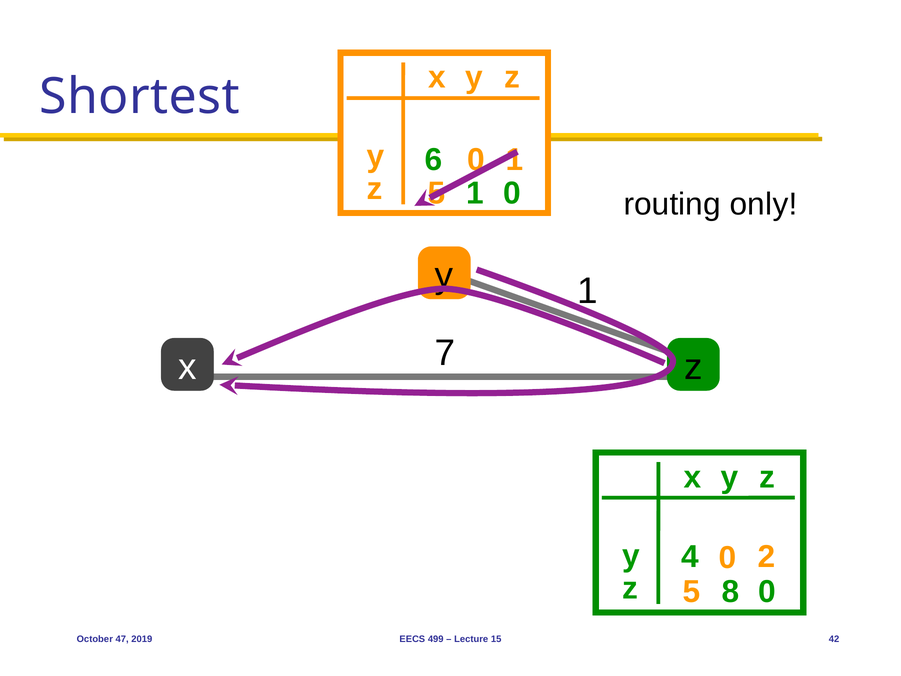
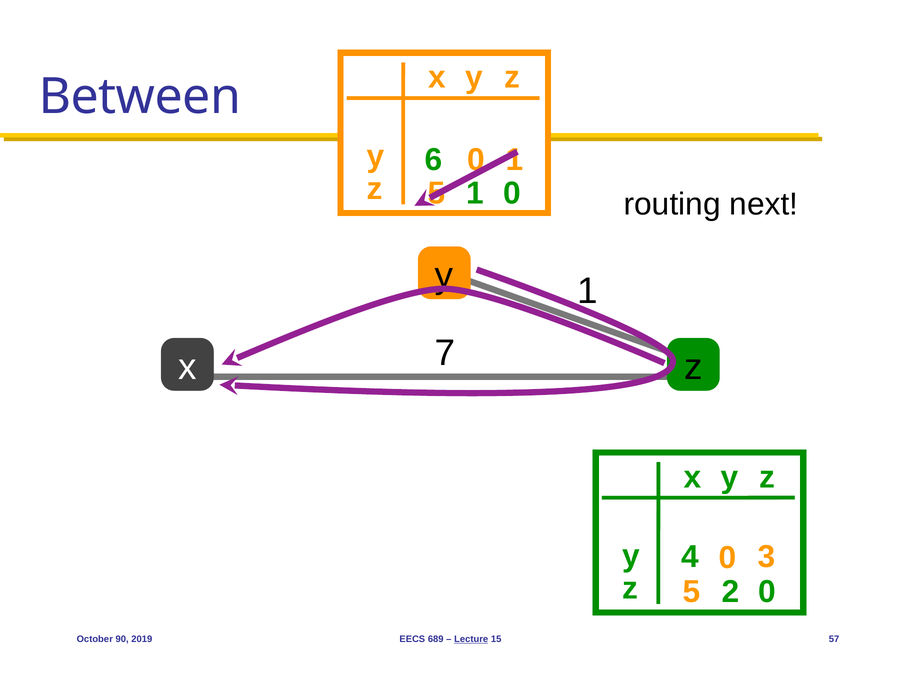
Shortest: Shortest -> Between (140, 97)
only: only -> next (764, 204)
2: 2 -> 3 (766, 557)
8: 8 -> 2 (730, 592)
47: 47 -> 90 (122, 639)
499: 499 -> 689 (436, 639)
Lecture underline: none -> present (471, 639)
42: 42 -> 57 (834, 639)
